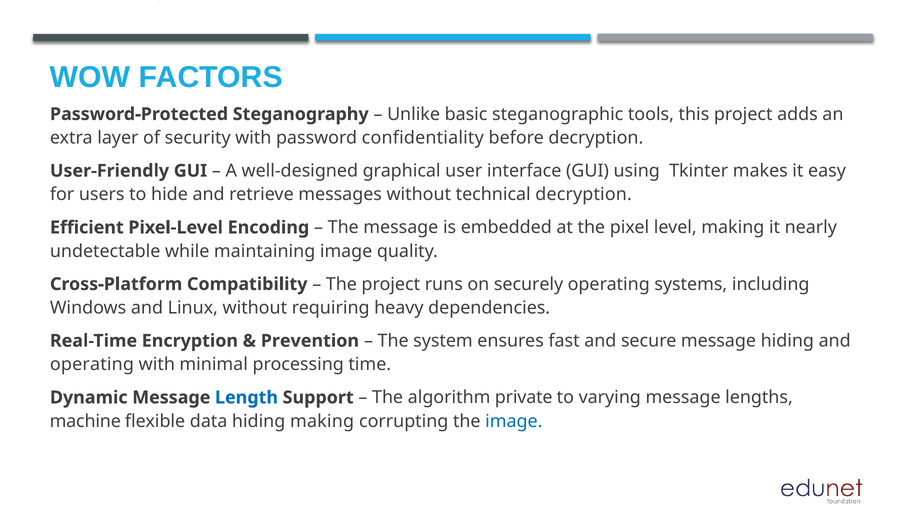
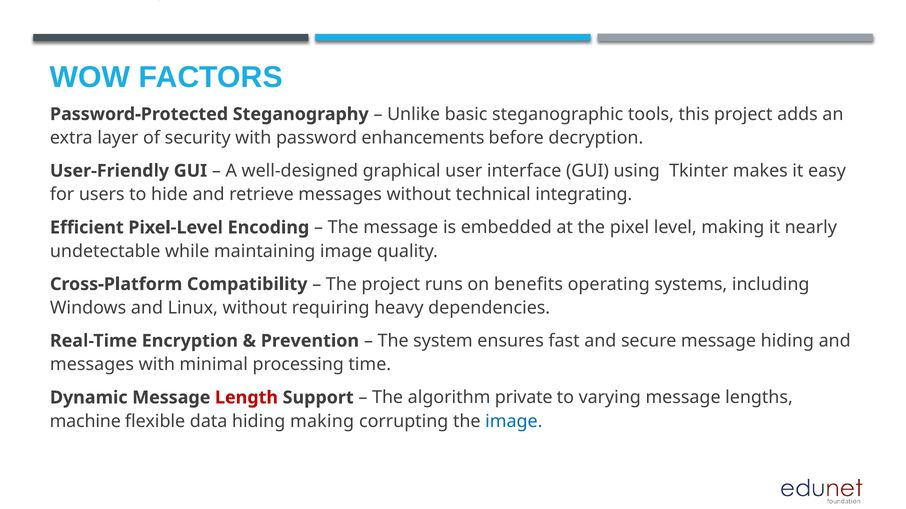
confidentiality: confidentiality -> enhancements (423, 138)
technical decryption: decryption -> integrating (584, 195)
securely: securely -> benefits (528, 285)
operating: operating -> messages (92, 365)
Length colour: blue -> red (246, 398)
